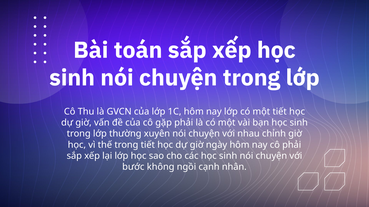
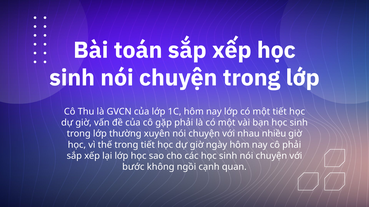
chỉnh: chỉnh -> nhiều (274, 134)
nhân: nhân -> quan (234, 167)
